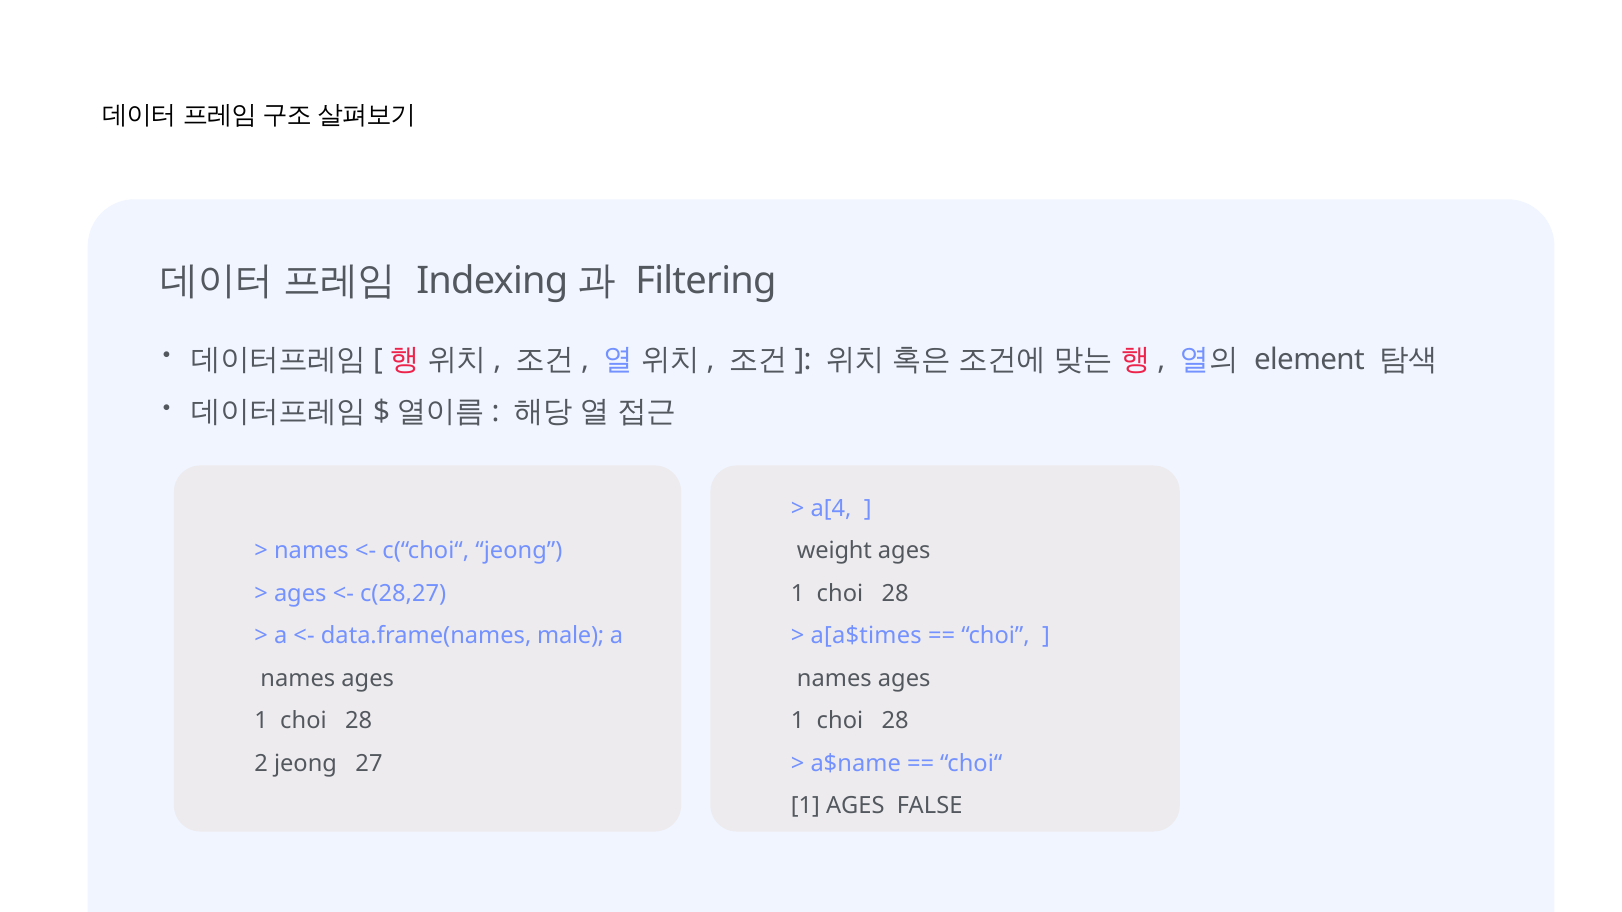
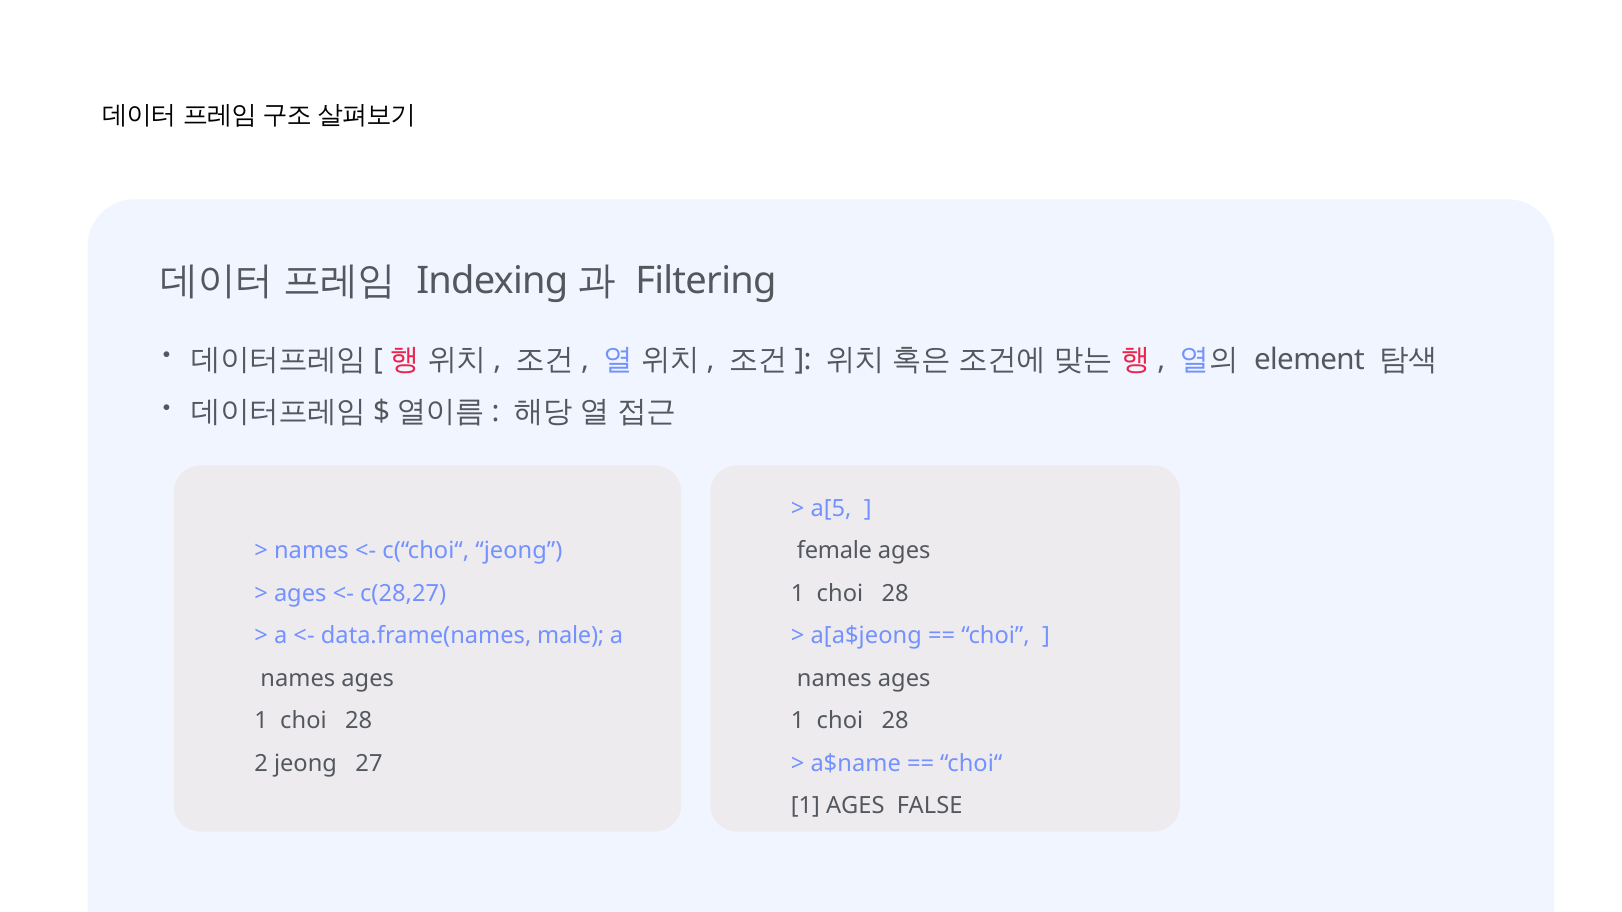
a[4: a[4 -> a[5 (831, 508)
weight: weight -> female (835, 551)
a[a$times: a[a$times -> a[a$jeong (866, 636)
